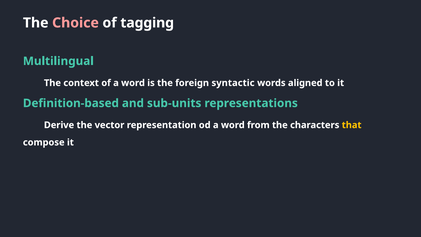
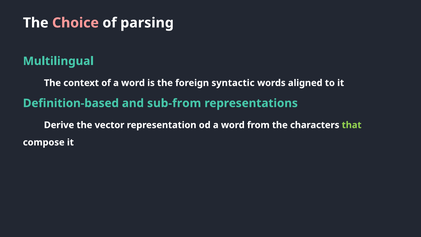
tagging: tagging -> parsing (147, 23)
sub-units: sub-units -> sub-from (174, 103)
that colour: yellow -> light green (352, 125)
